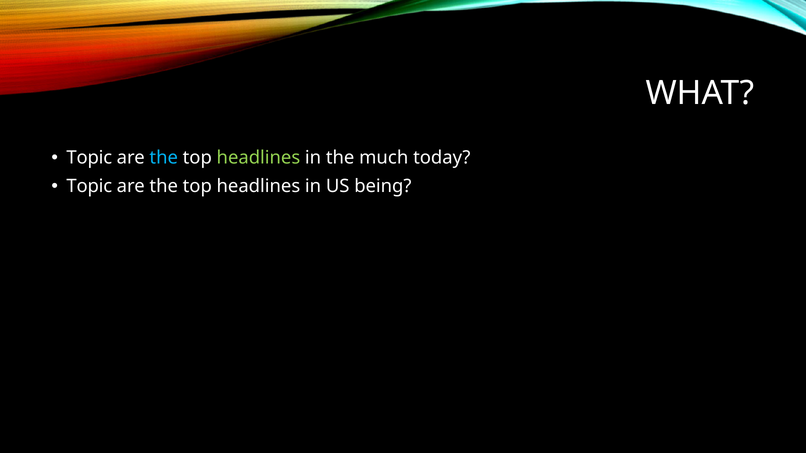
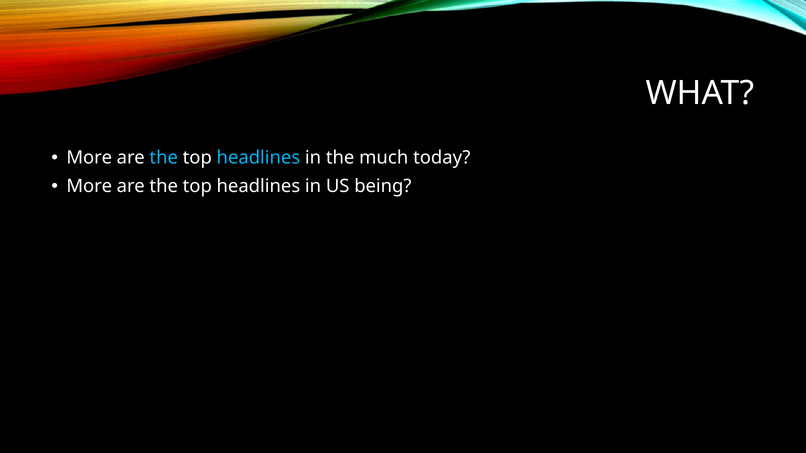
Topic: Topic -> More (89, 158)
headlines colour: light green -> light blue (258, 158)
Topic: Topic -> More (89, 186)
